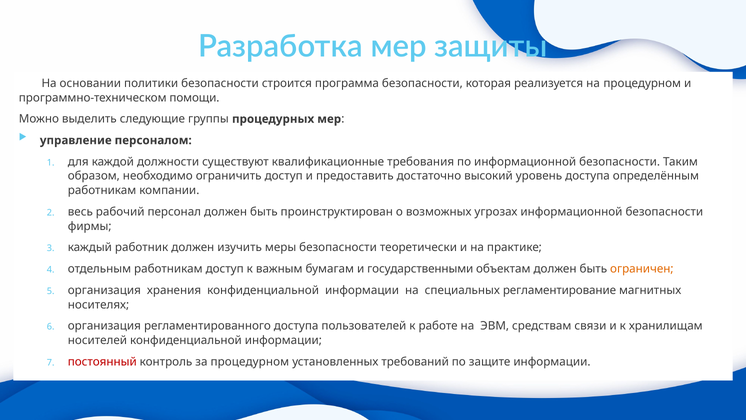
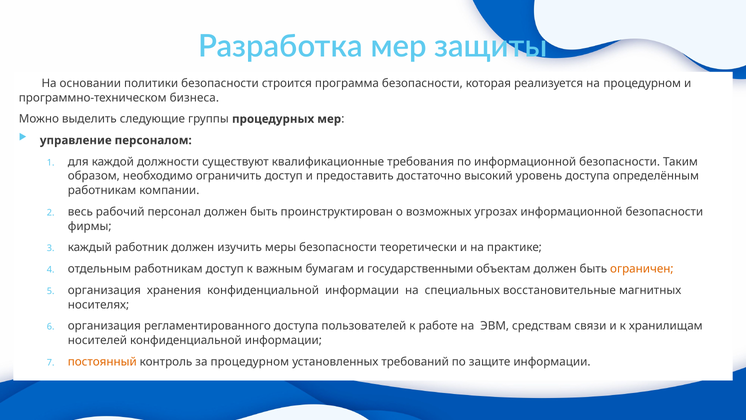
помощи: помощи -> бизнеса (194, 98)
регламентирование: регламентирование -> восстановительные (559, 290)
постоянный colour: red -> orange (102, 361)
